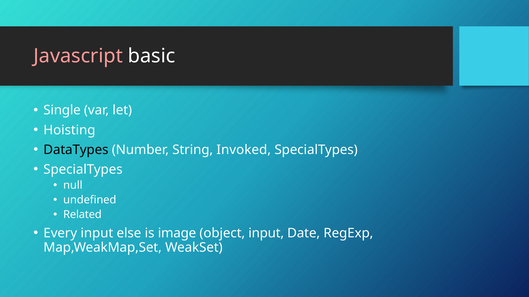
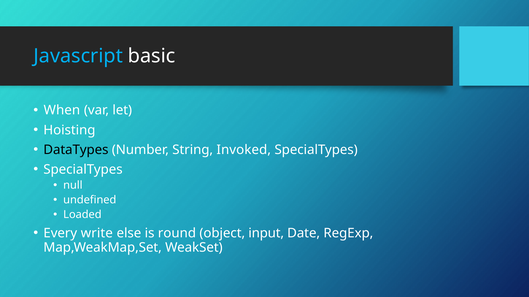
Javascript colour: pink -> light blue (78, 56)
Single: Single -> When (62, 110)
Related: Related -> Loaded (82, 215)
Every input: input -> write (97, 234)
image: image -> round (177, 234)
